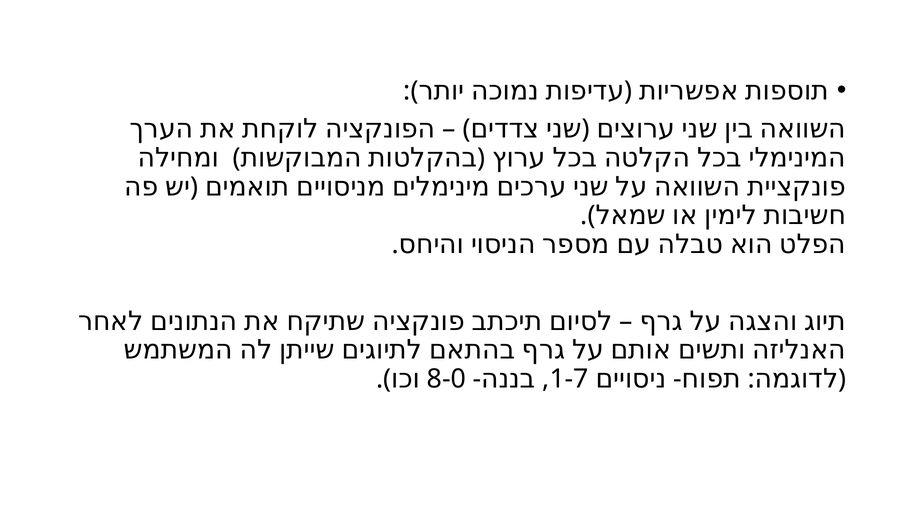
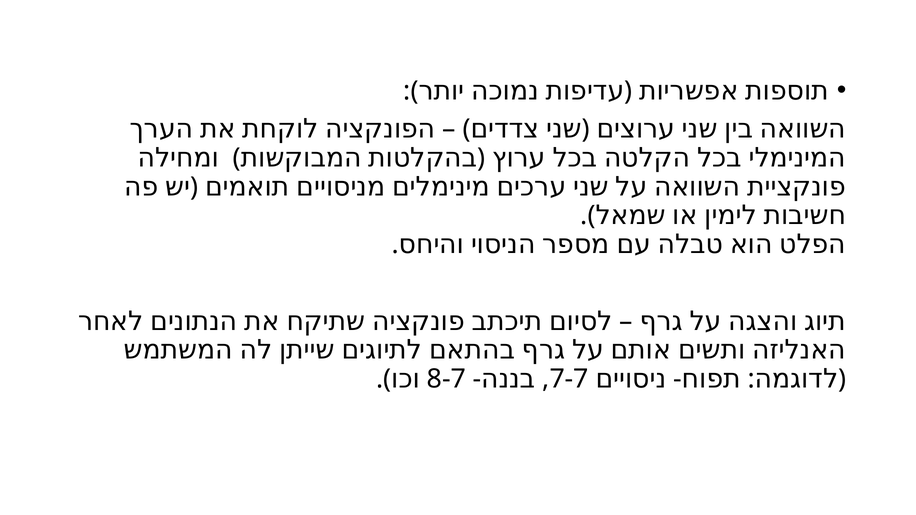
8-0: 8-0 -> 8-7 (446, 379)
1-7: 1-7 -> 7-7 (569, 379)
